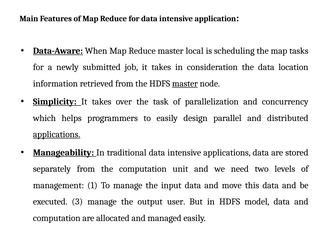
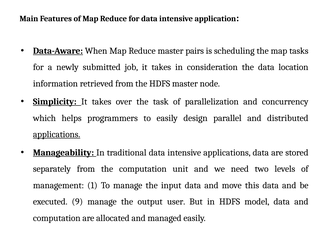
local: local -> pairs (195, 51)
master underline: present -> none (185, 84)
3: 3 -> 9 (77, 202)
